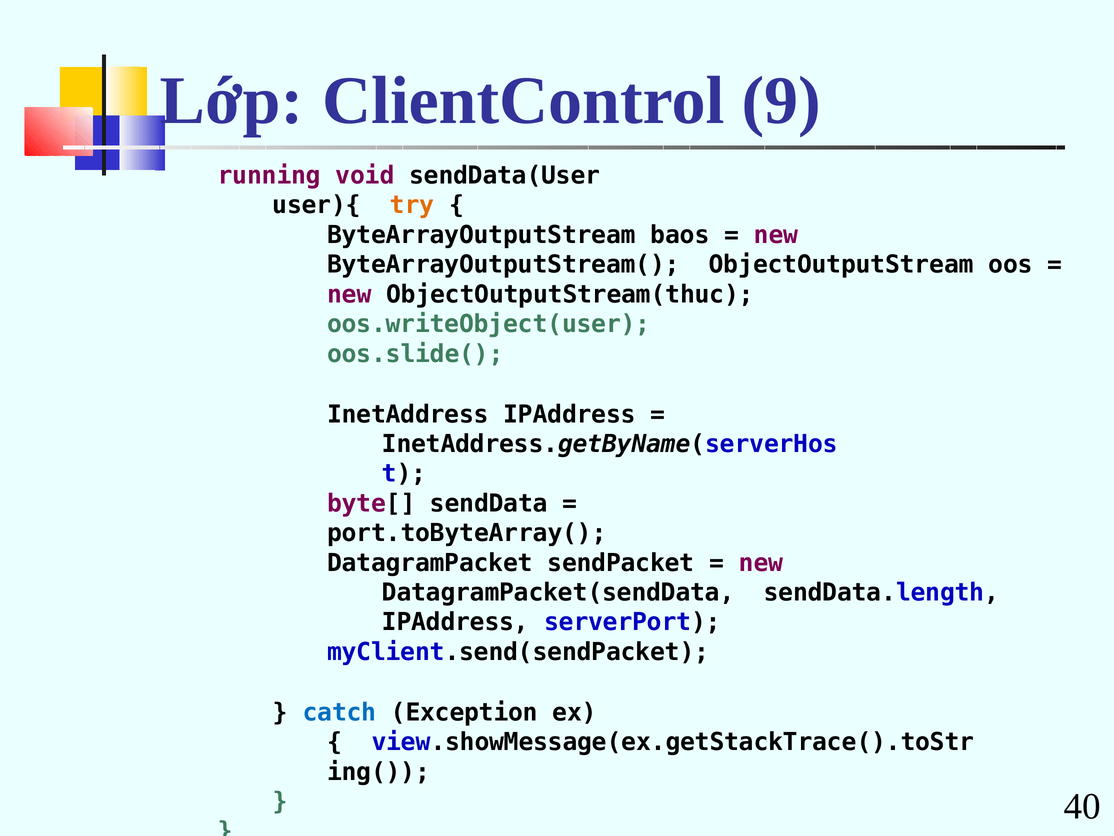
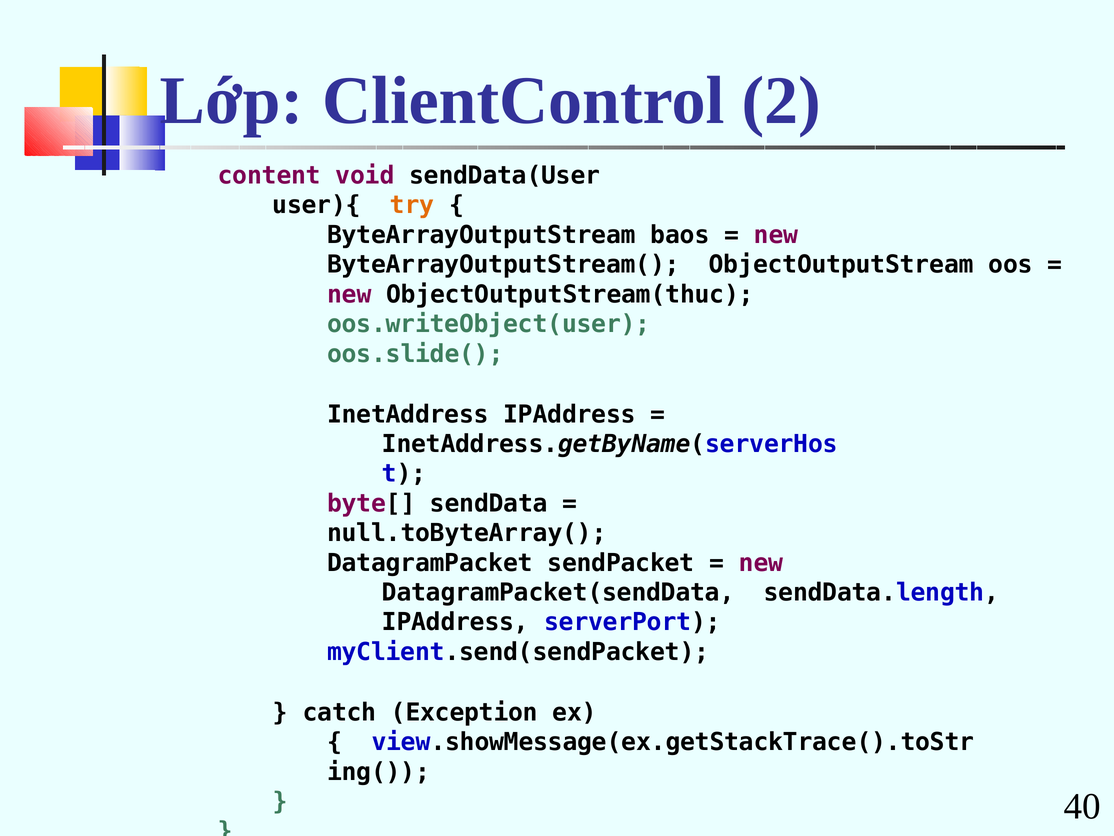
9: 9 -> 2 (781, 101)
running: running -> content (269, 175)
port.toByteArray(: port.toByteArray( -> null.toByteArray( (467, 533)
catch colour: blue -> black (339, 712)
